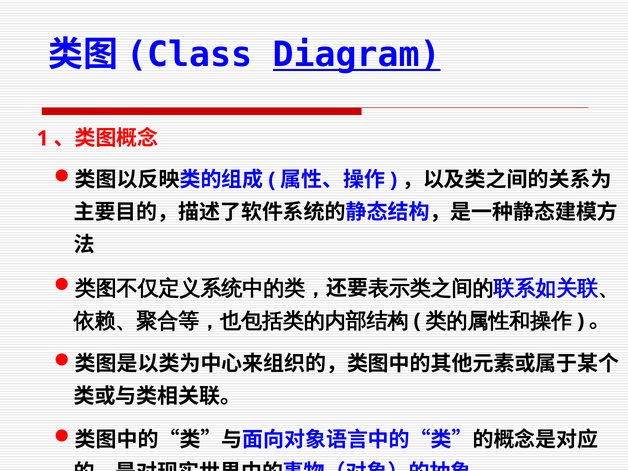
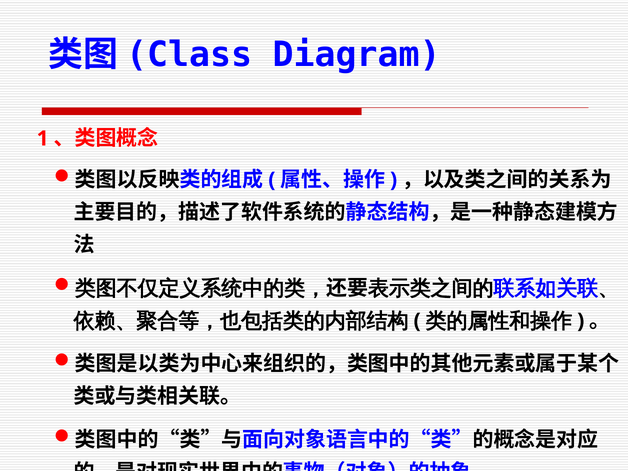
Diagram underline: present -> none (357, 55)
